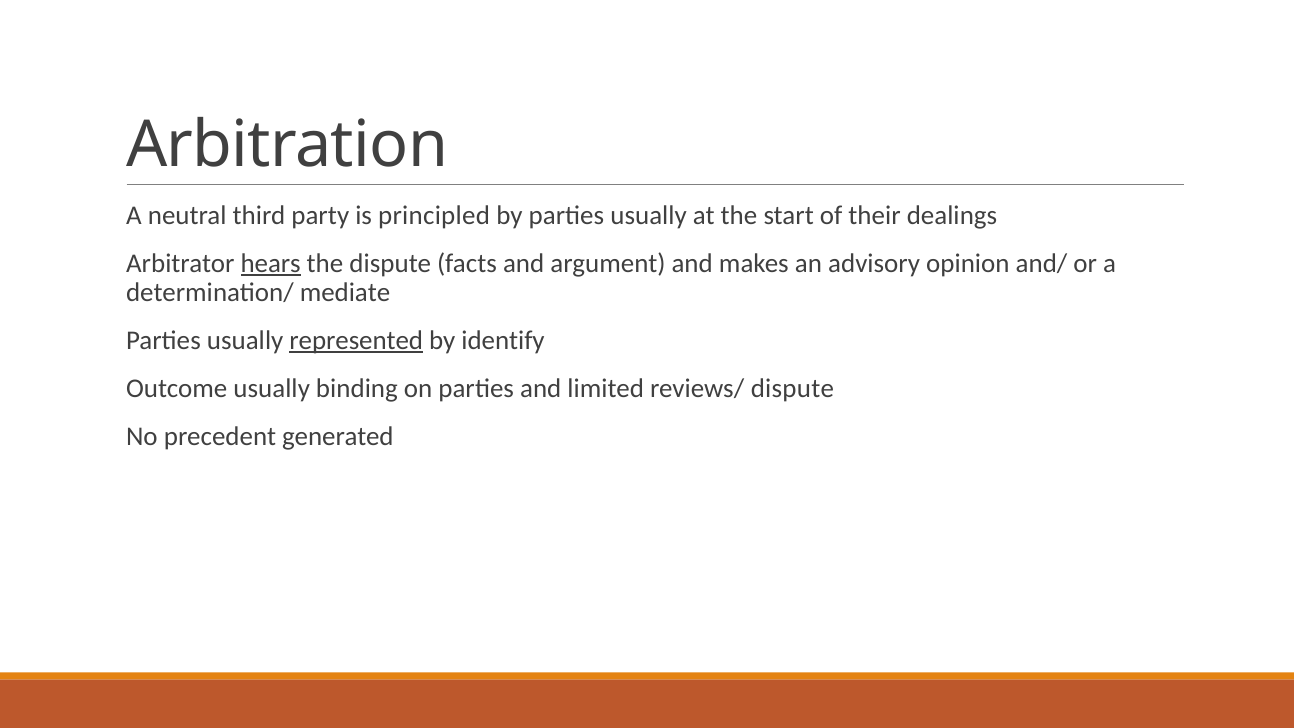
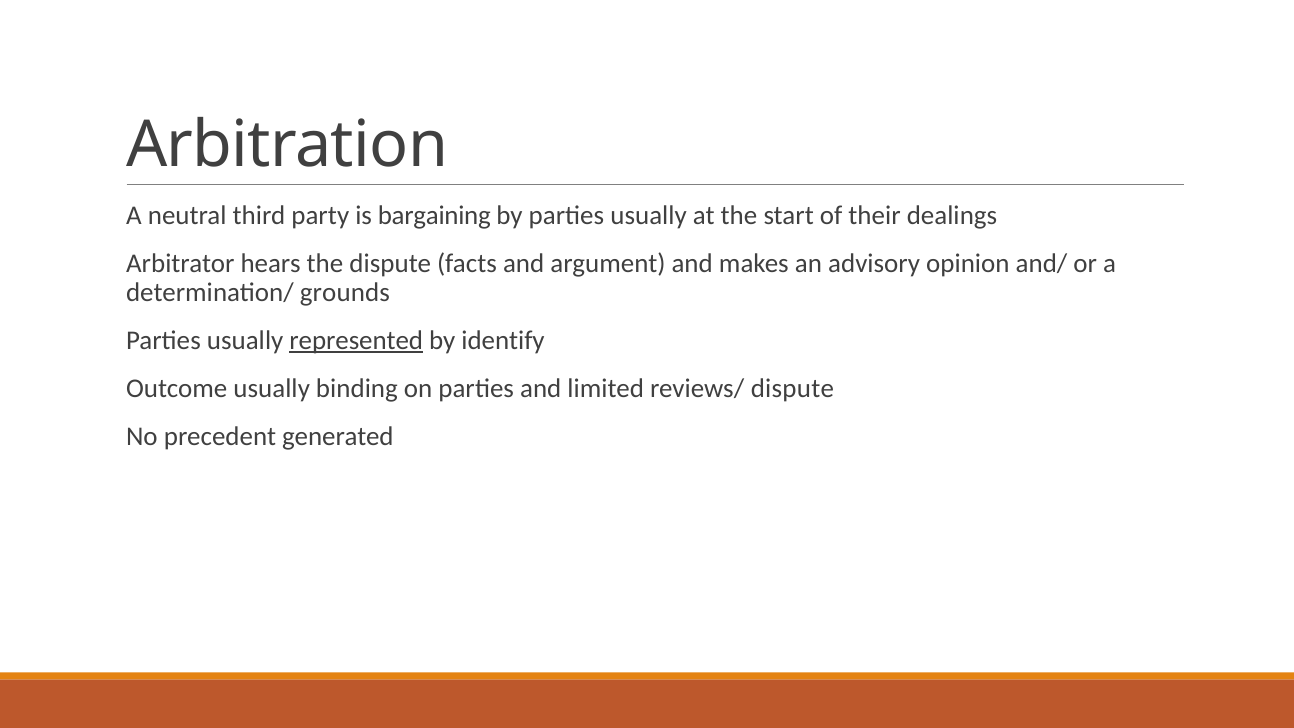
principled: principled -> bargaining (434, 215)
hears underline: present -> none (271, 263)
mediate: mediate -> grounds (345, 292)
